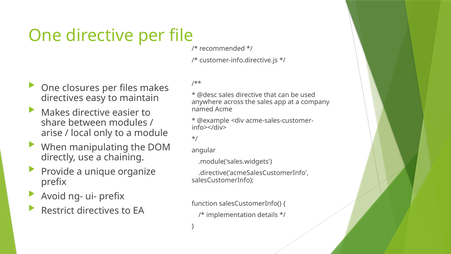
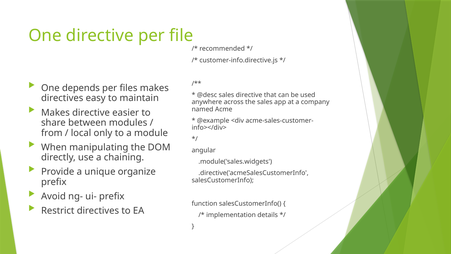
closures: closures -> depends (81, 88)
arise: arise -> from (52, 133)
